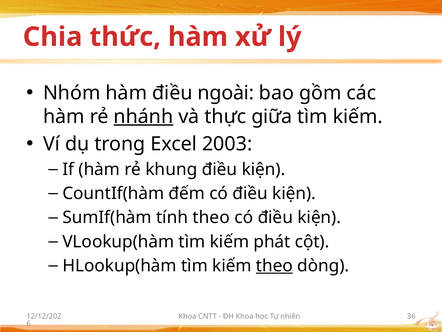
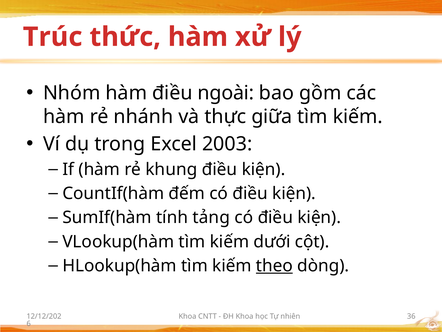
Chia: Chia -> Trúc (53, 37)
nhánh underline: present -> none (143, 116)
tính theo: theo -> tảng (211, 217)
phát: phát -> dưới (272, 241)
